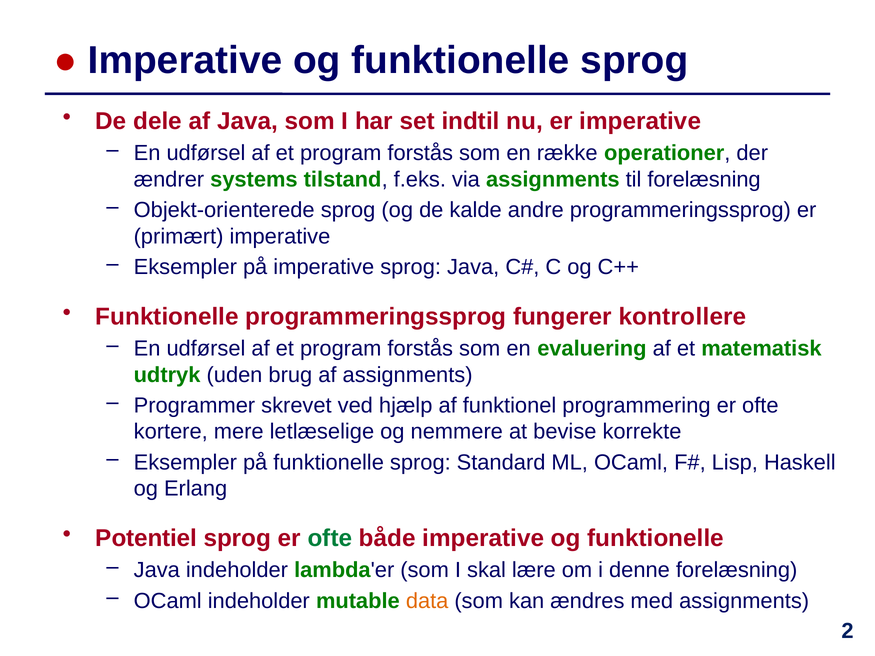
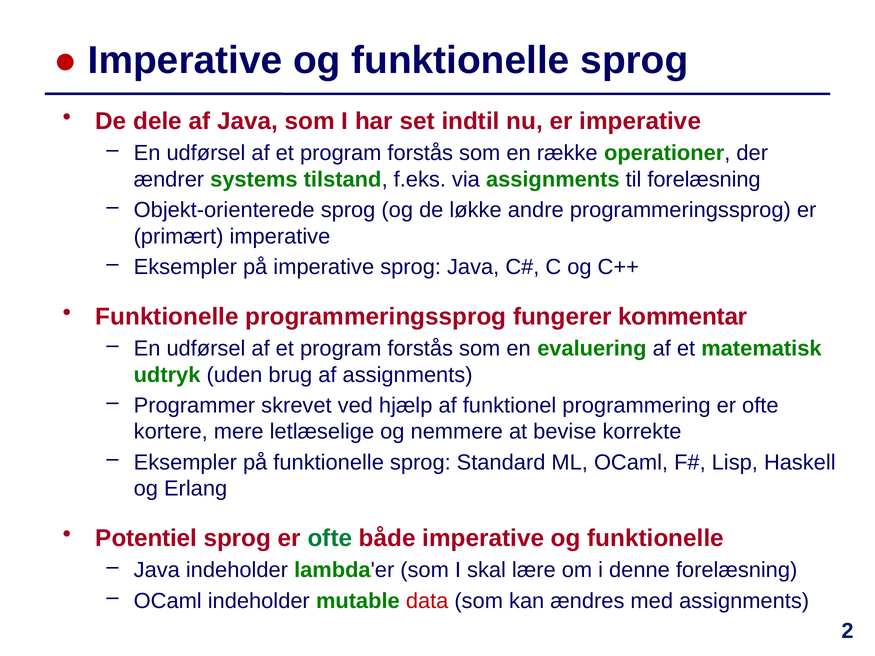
kalde: kalde -> løkke (476, 210)
kontrollere: kontrollere -> kommentar (683, 317)
data colour: orange -> red (427, 601)
